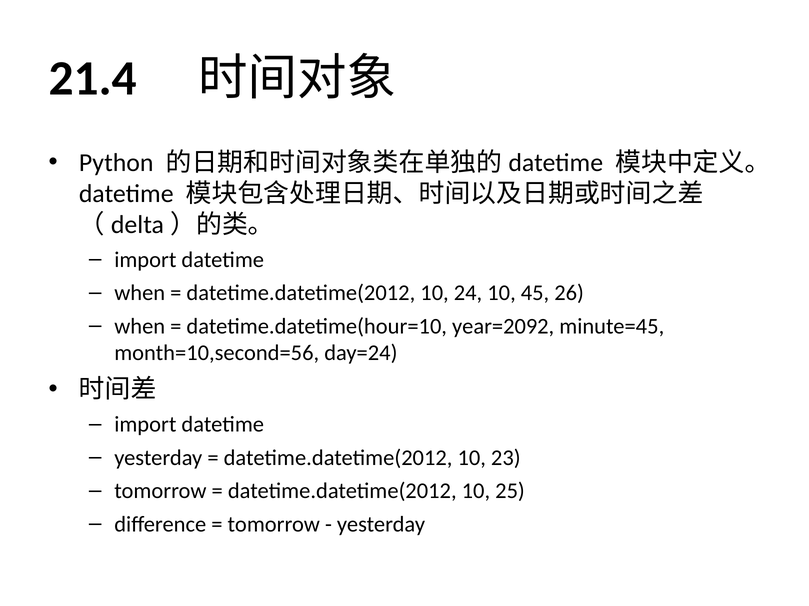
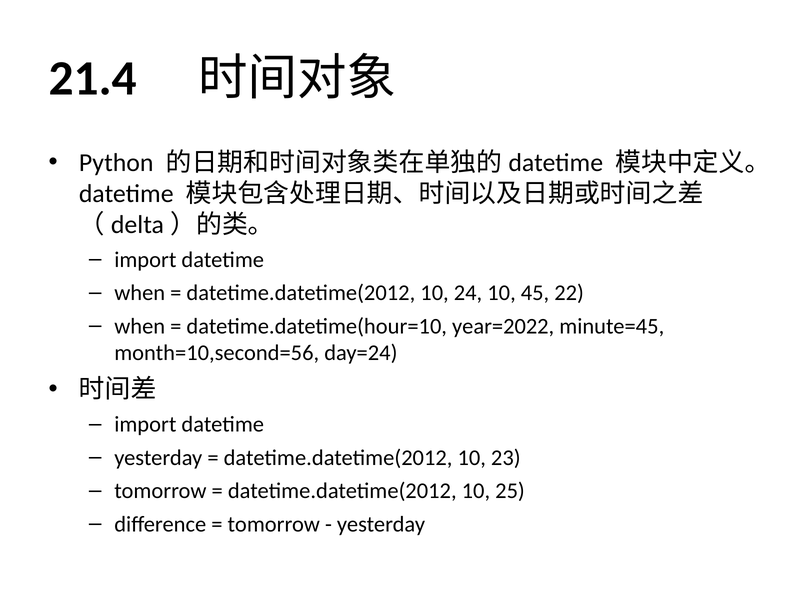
26: 26 -> 22 (569, 293)
year=2092: year=2092 -> year=2022 (503, 327)
